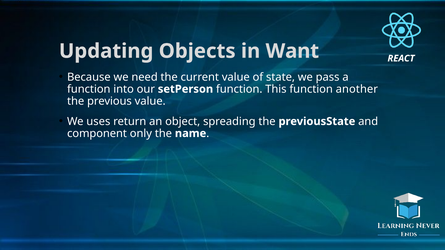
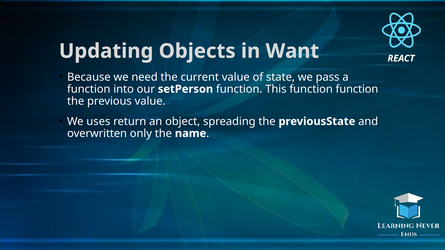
function another: another -> function (357, 89)
component: component -> overwritten (97, 134)
